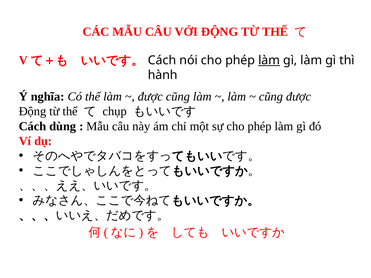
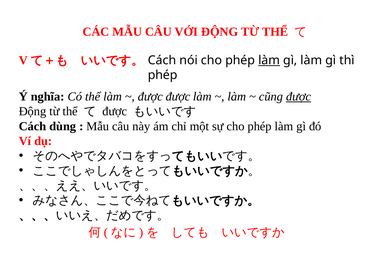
hành: hành -> phép (163, 75)
được cũng: cũng -> được (178, 97)
được underline: none -> present (299, 97)
chụp: chụp -> được (115, 112)
